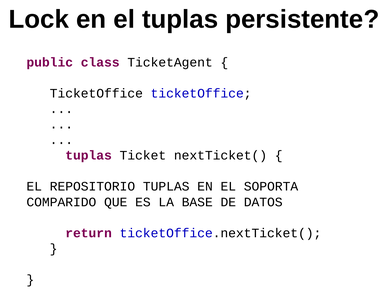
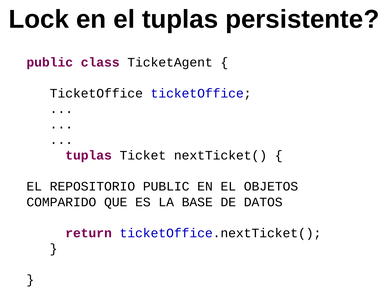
REPOSITORIO TUPLAS: TUPLAS -> PUBLIC (166, 186)
SOPORTA: SOPORTA -> OBJETOS (271, 186)
